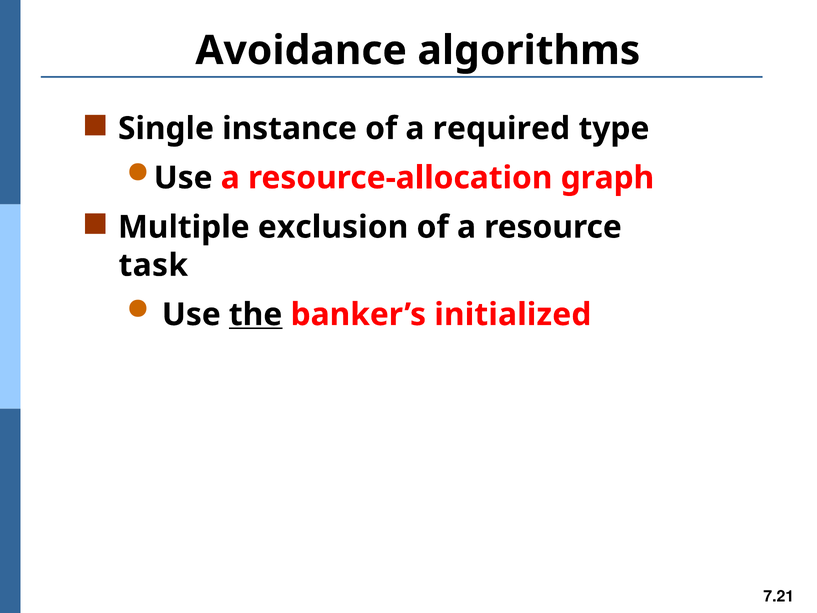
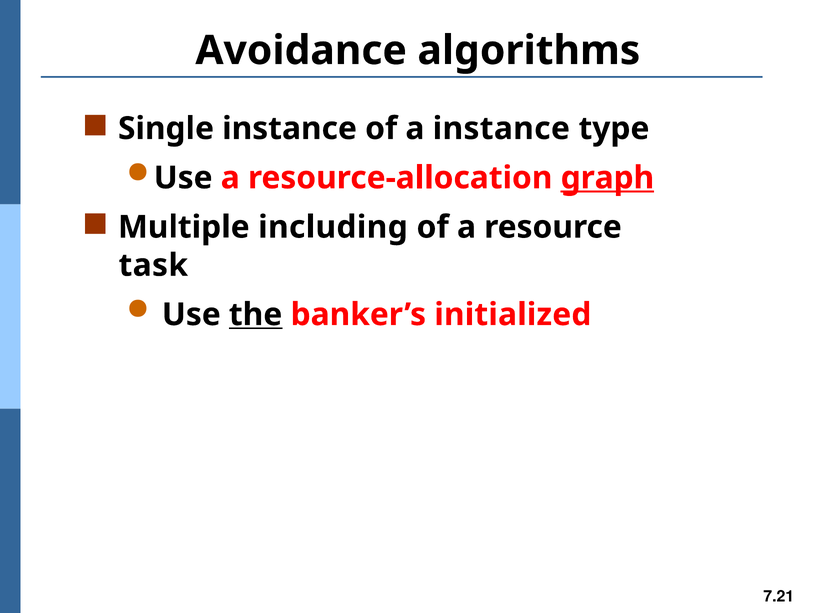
a required: required -> instance (501, 128)
graph underline: none -> present (607, 178)
exclusion: exclusion -> including (333, 227)
